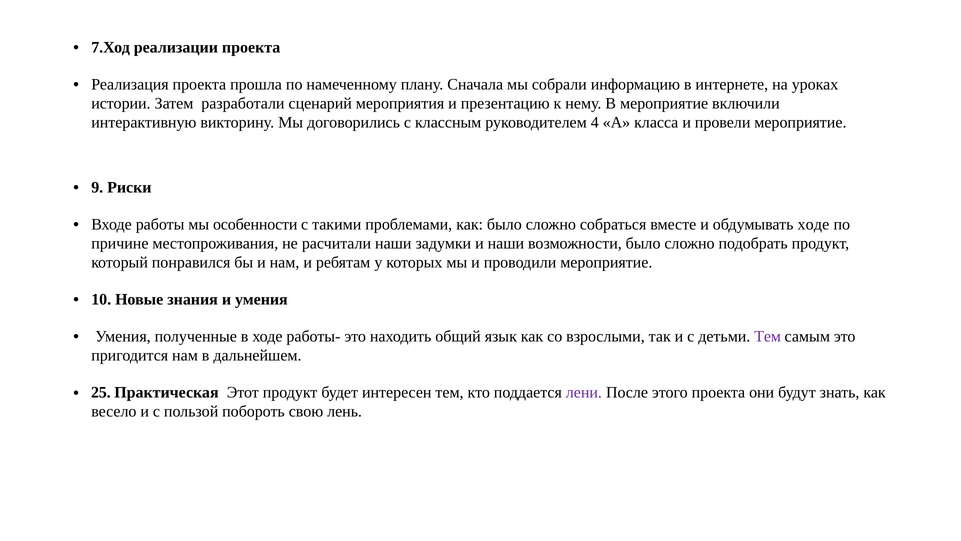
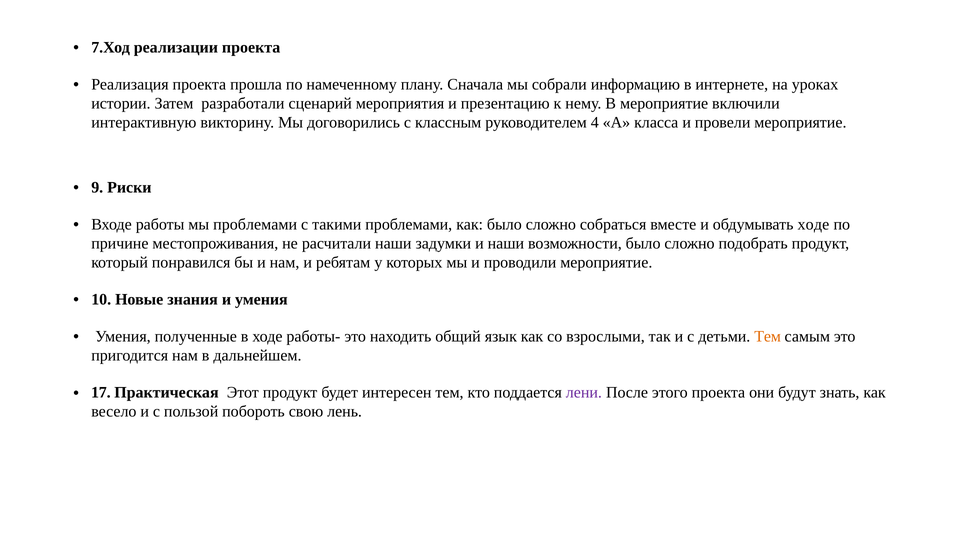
мы особенности: особенности -> проблемами (255, 224)
Тем colour: purple -> orange (768, 336)
25: 25 -> 17 (101, 392)
